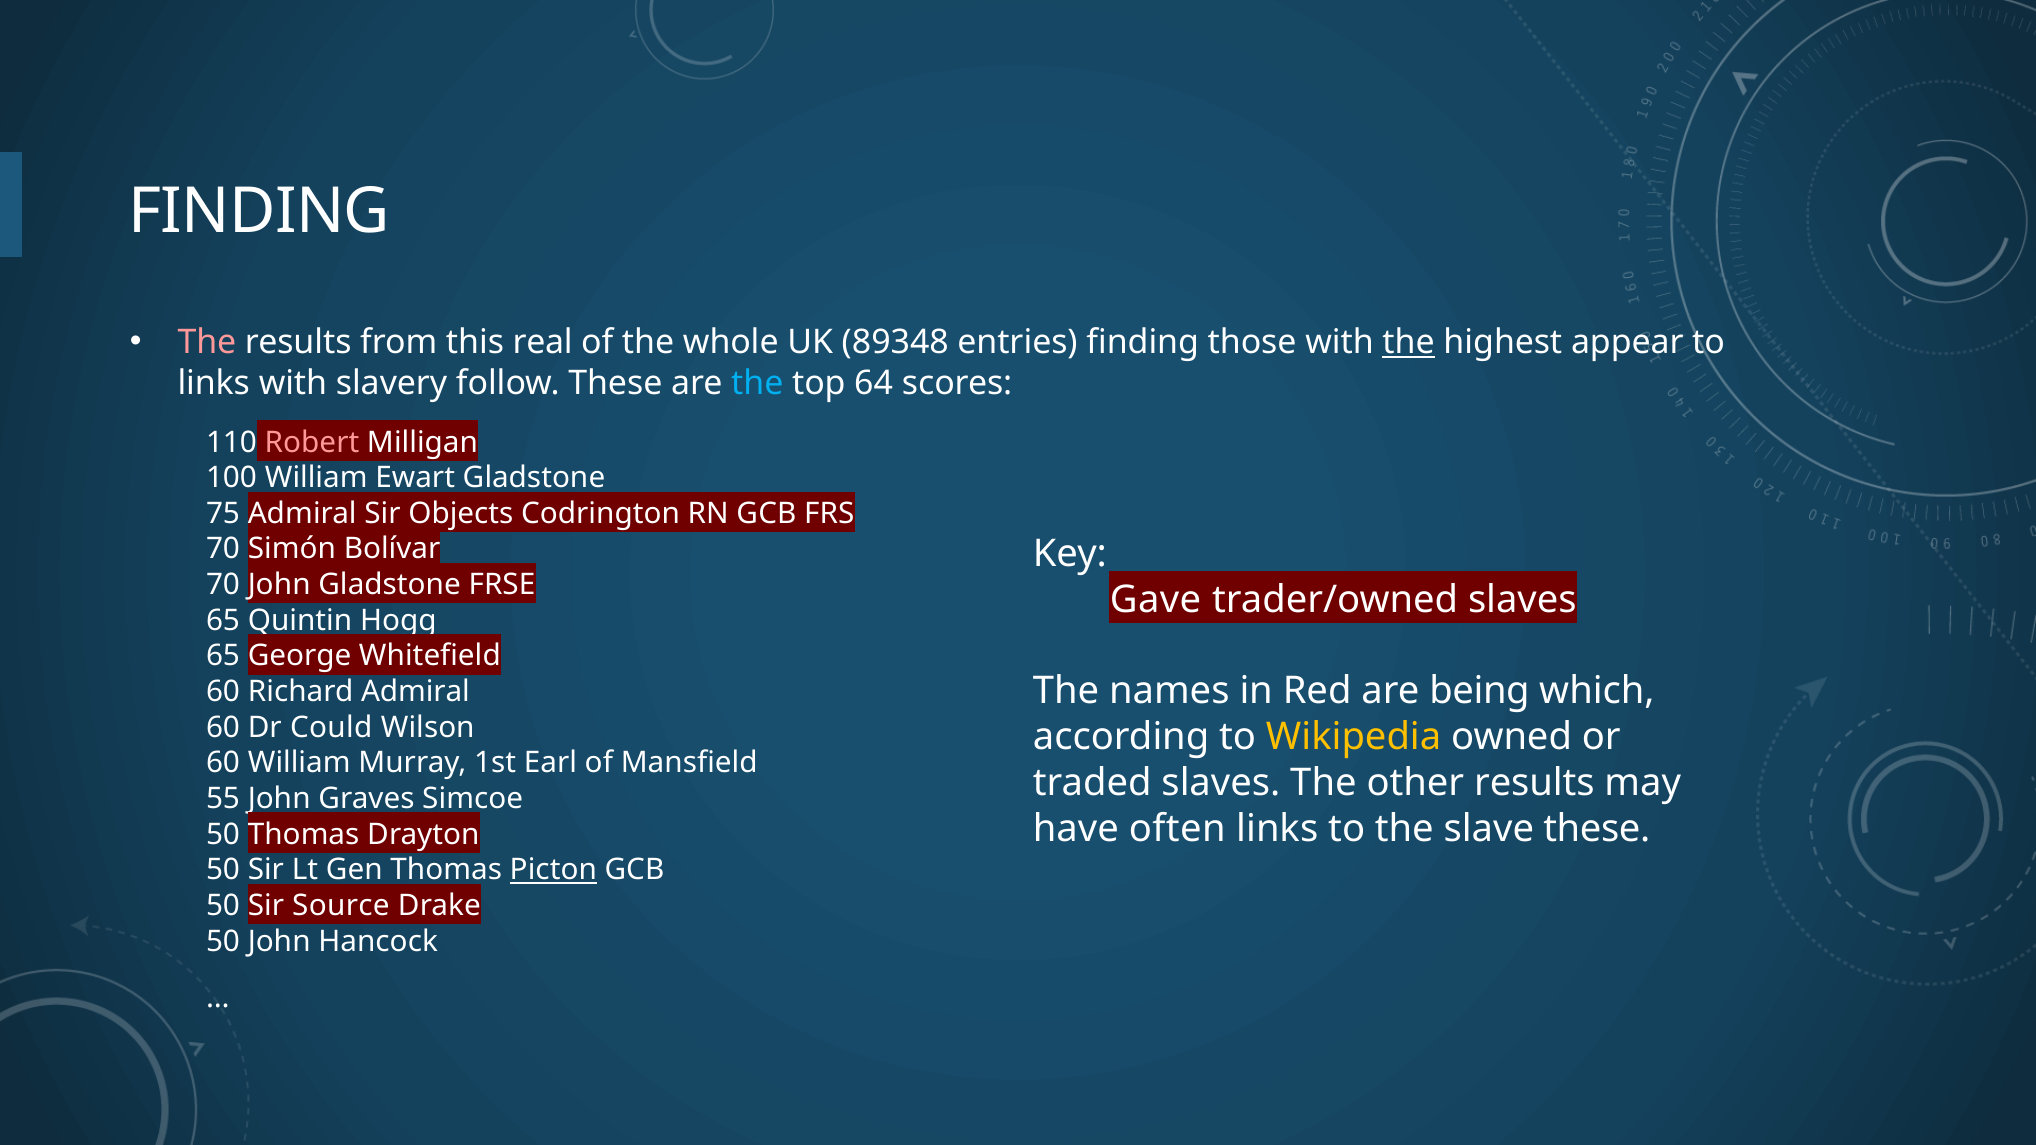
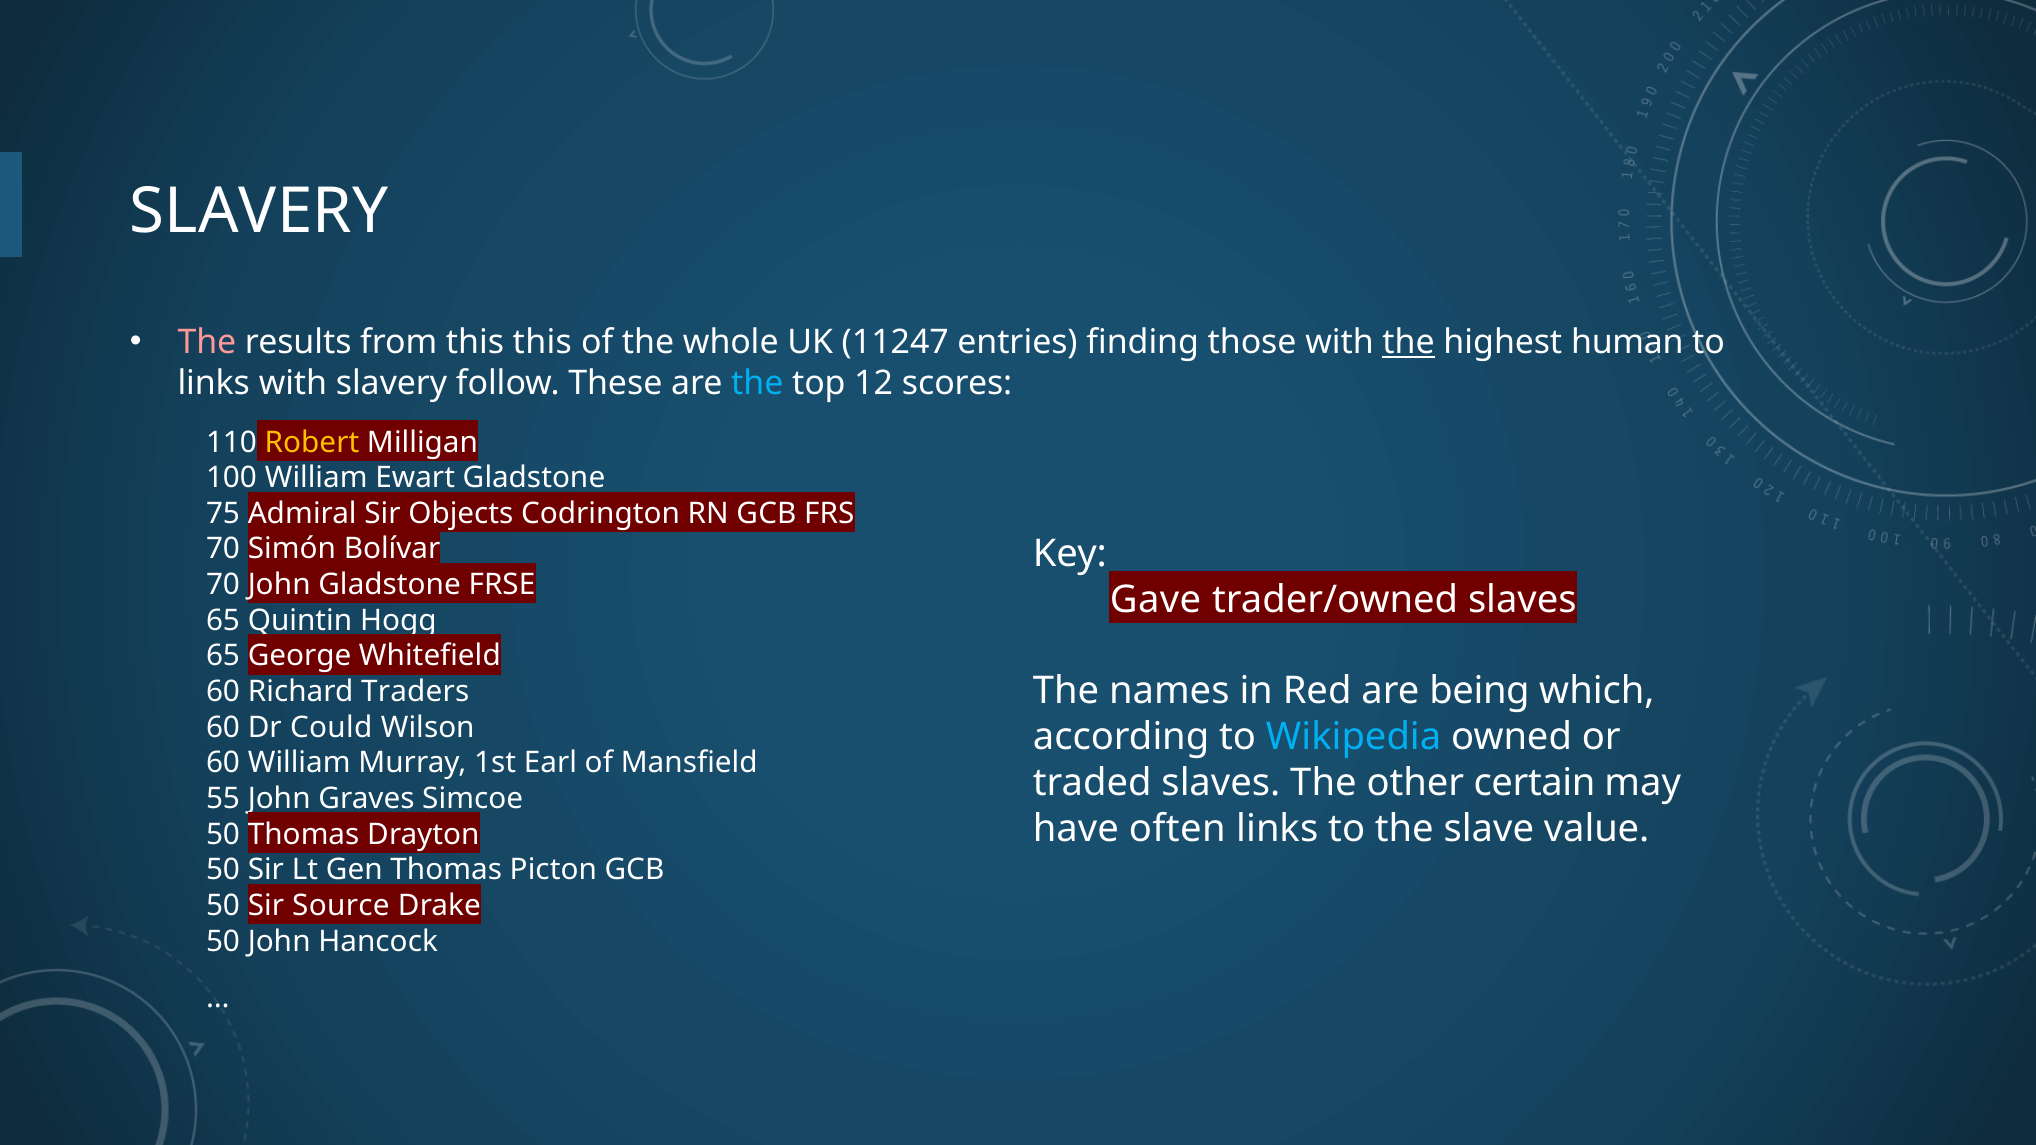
FINDING: FINDING -> SLAVERY (259, 211)
this real: real -> this (542, 343)
89348: 89348 -> 11247 (895, 343)
appear: appear -> human (1627, 343)
64: 64 -> 12 (874, 383)
Robert colour: pink -> yellow (312, 442)
Richard Admiral: Admiral -> Traders (415, 692)
Wikipedia colour: yellow -> light blue (1354, 737)
other results: results -> certain (1535, 783)
slave these: these -> value (1597, 829)
Picton underline: present -> none (553, 870)
